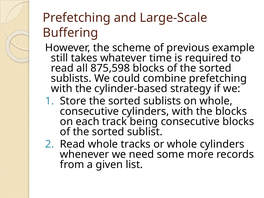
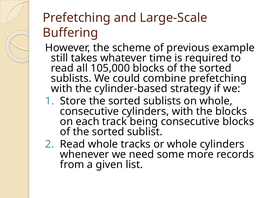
875,598: 875,598 -> 105,000 (110, 68)
